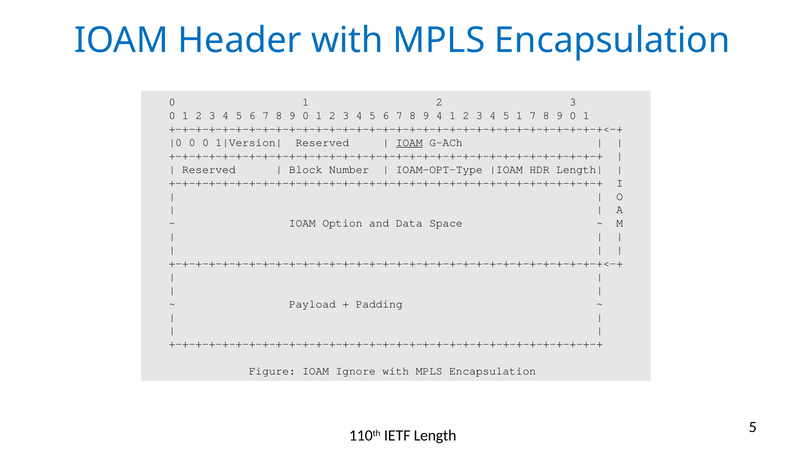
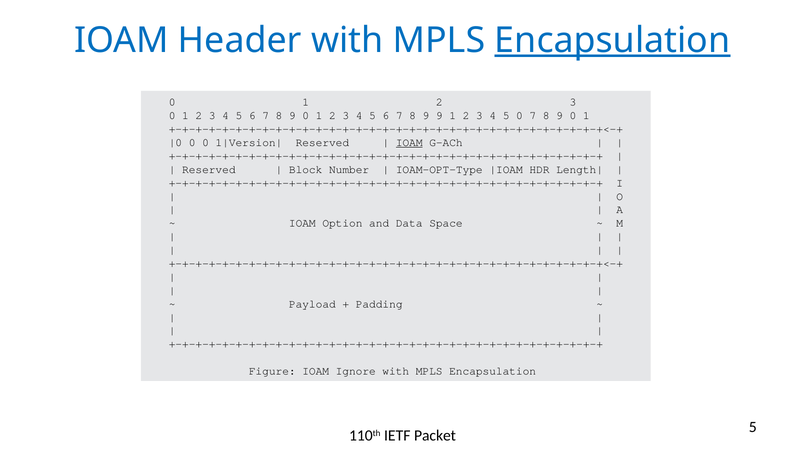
Encapsulation underline: none -> present (612, 40)
9 4: 4 -> 9 (439, 116)
4 5 1: 1 -> 0 (519, 116)
Length: Length -> Packet (435, 435)
